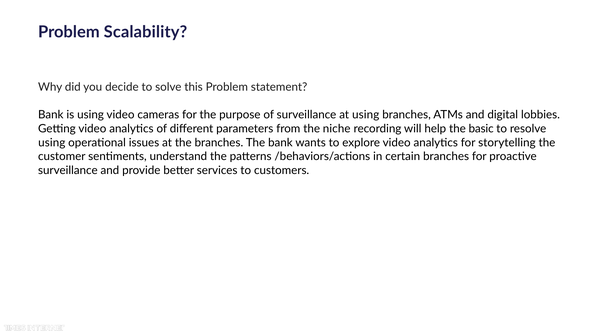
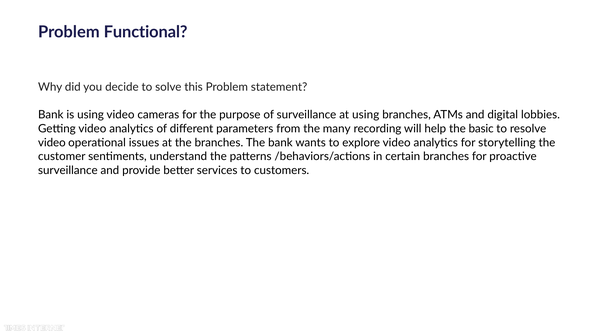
Scalability: Scalability -> Functional (146, 32)
niche: niche -> many (337, 129)
using: using -> video (52, 143)
